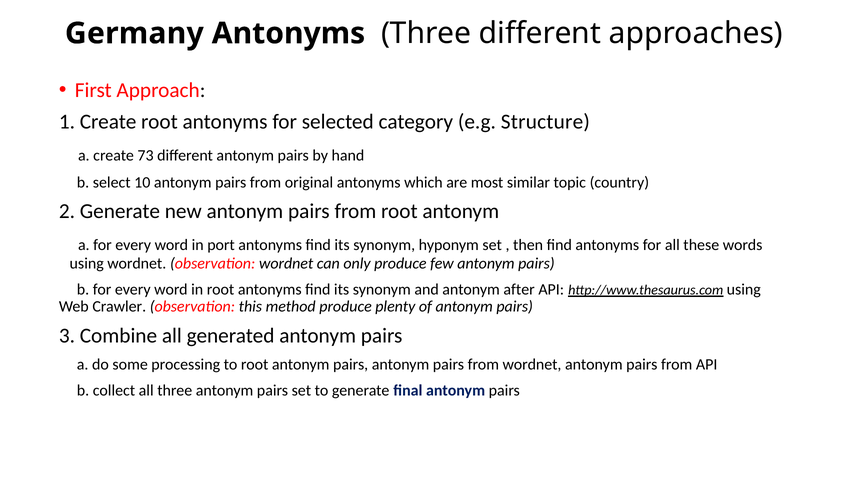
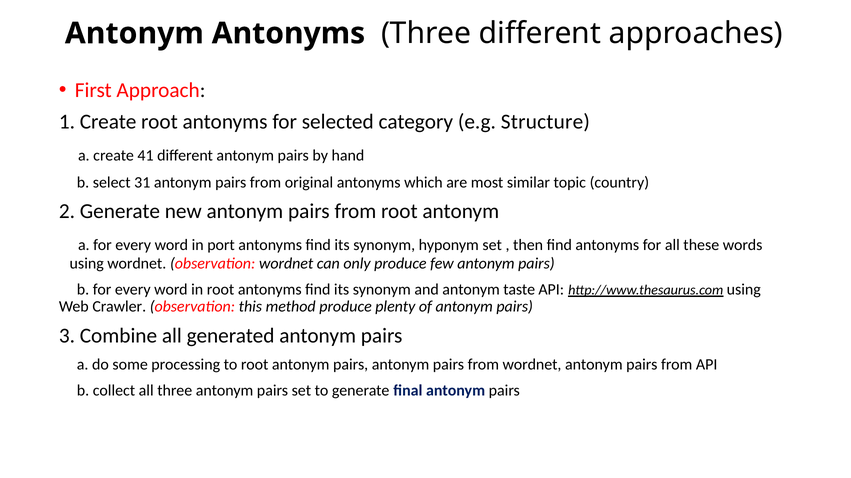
Germany: Germany -> Antonym (134, 33)
73: 73 -> 41 (146, 156)
10: 10 -> 31 (142, 183)
after: after -> taste (519, 290)
